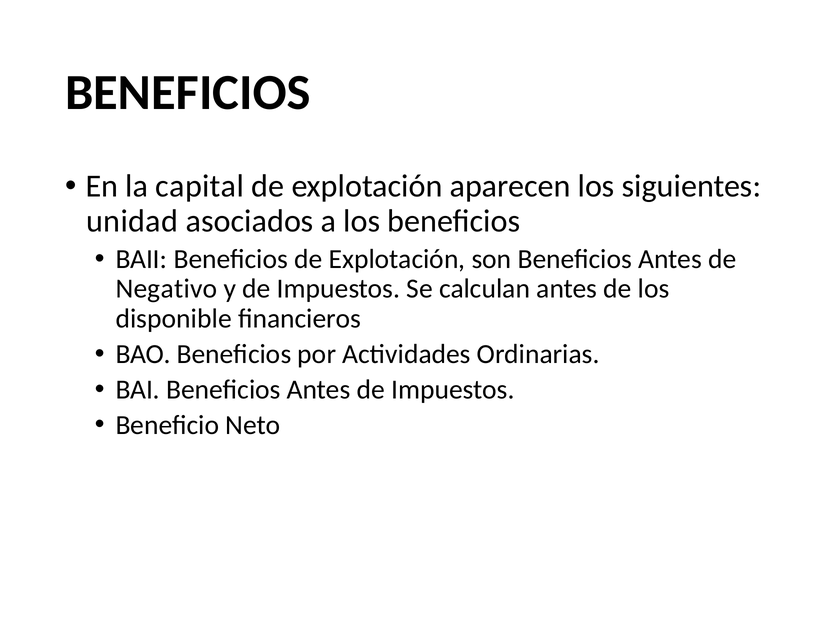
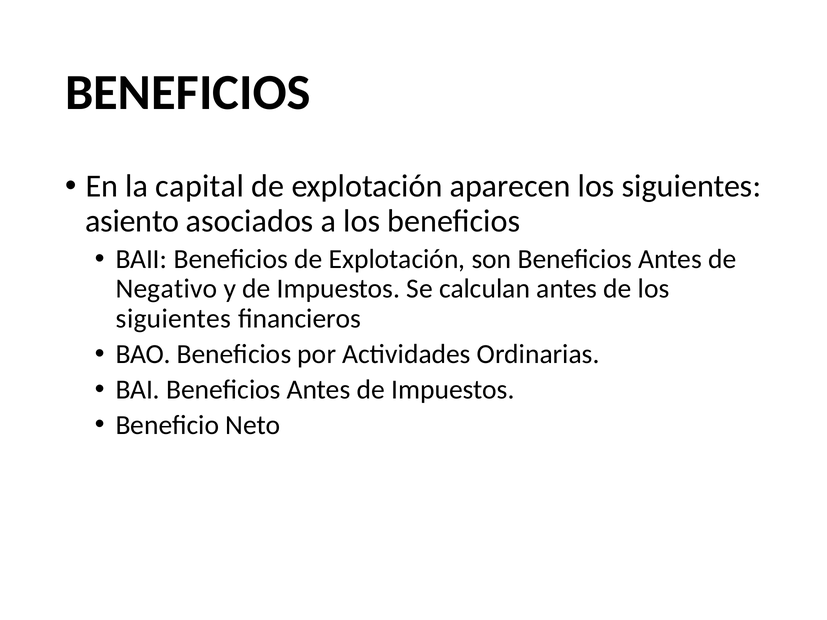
unidad: unidad -> asiento (132, 221)
disponible: disponible -> siguientes (174, 319)
